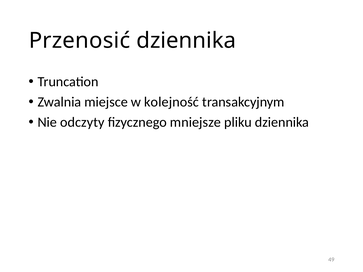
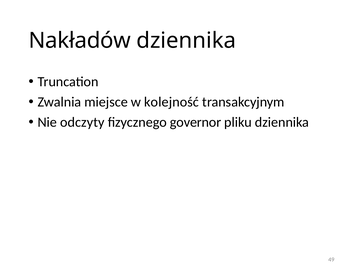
Przenosić: Przenosić -> Nakładów (80, 41)
mniejsze: mniejsze -> governor (196, 122)
